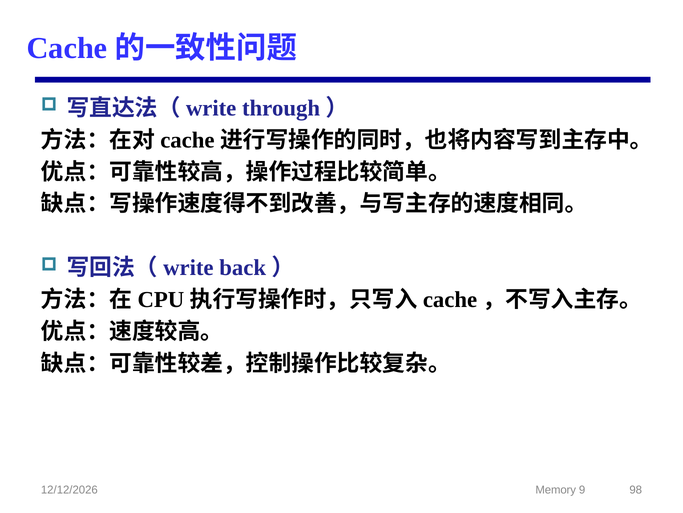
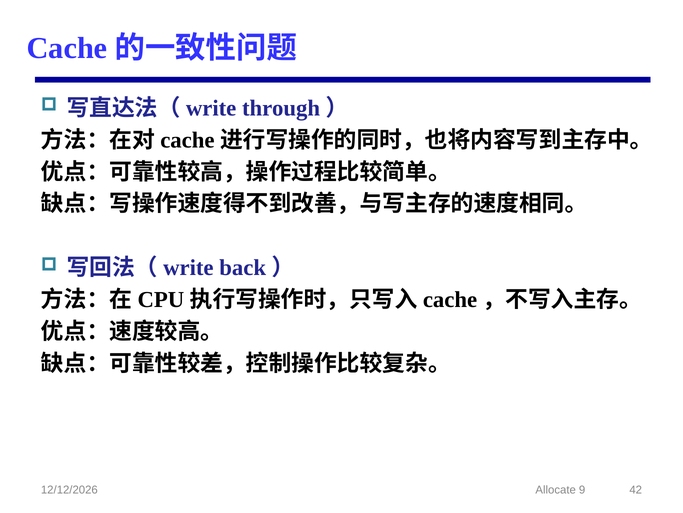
Memory: Memory -> Allocate (556, 489)
98: 98 -> 42 (636, 489)
